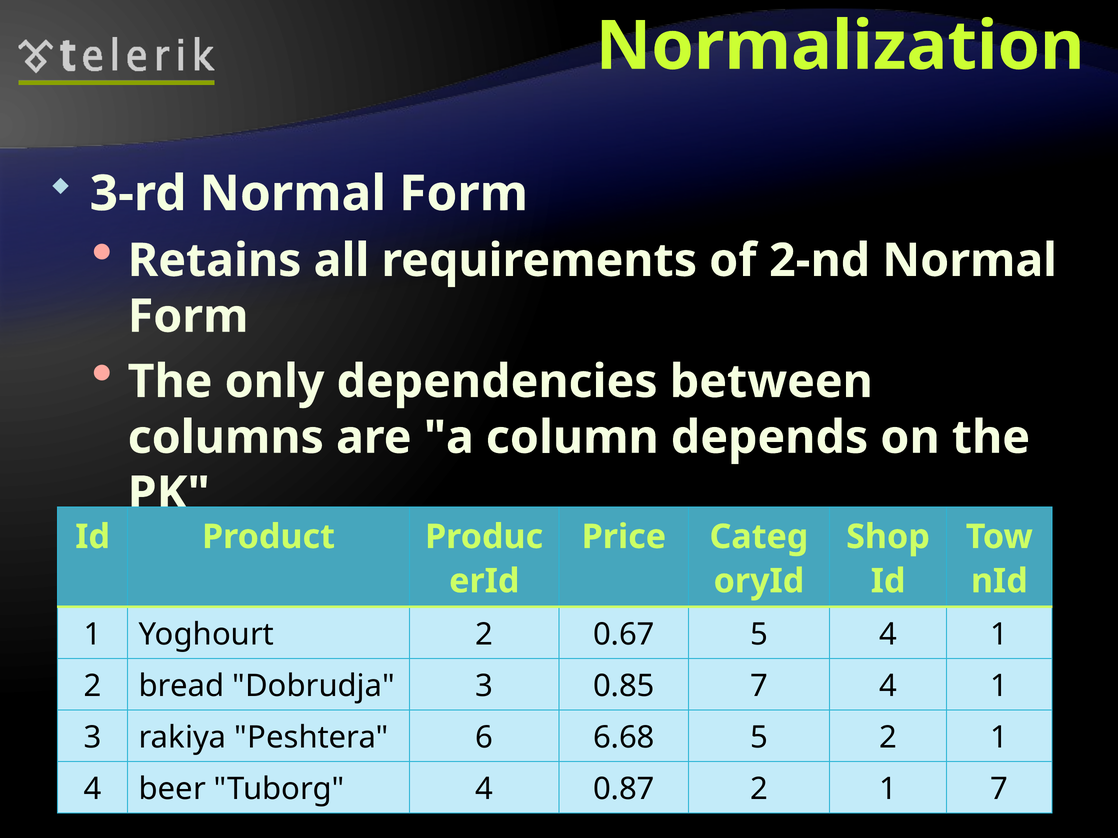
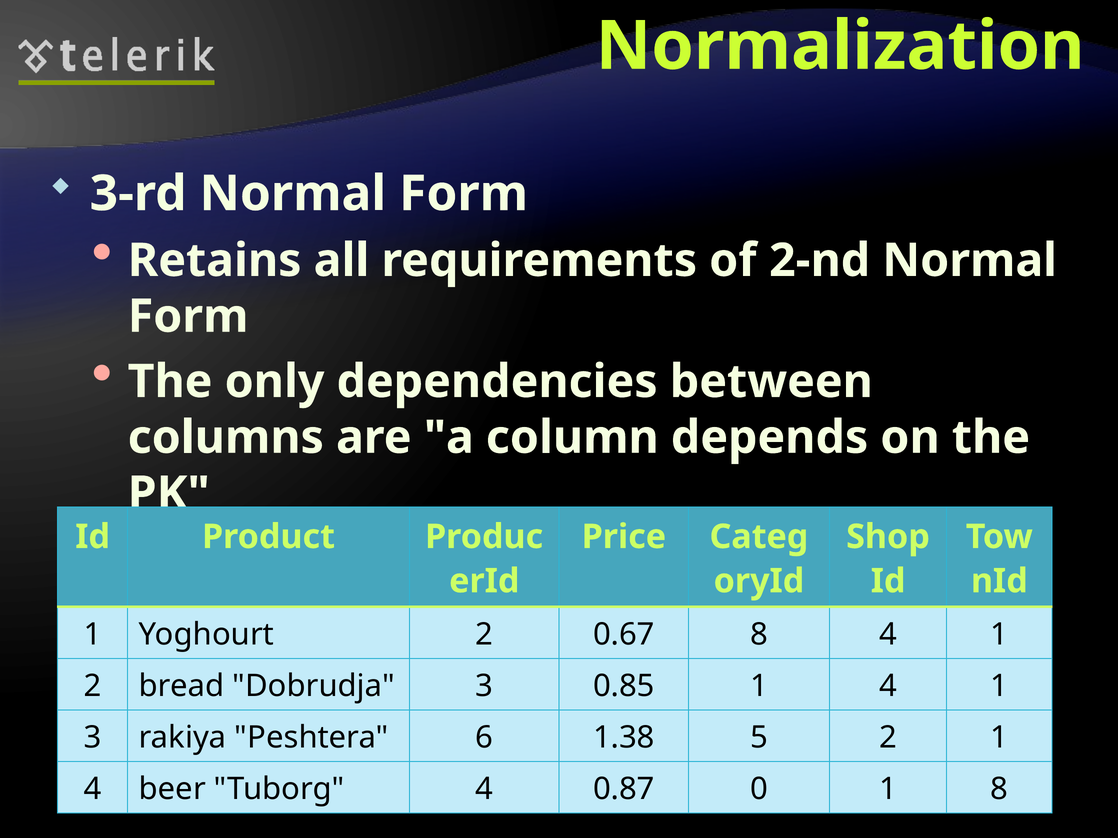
0.67 5: 5 -> 8 (759, 635)
0.85 7: 7 -> 1 (759, 686)
6.68: 6.68 -> 1.38 (624, 738)
0.87 2: 2 -> 0 (759, 790)
1 7: 7 -> 8 (999, 790)
